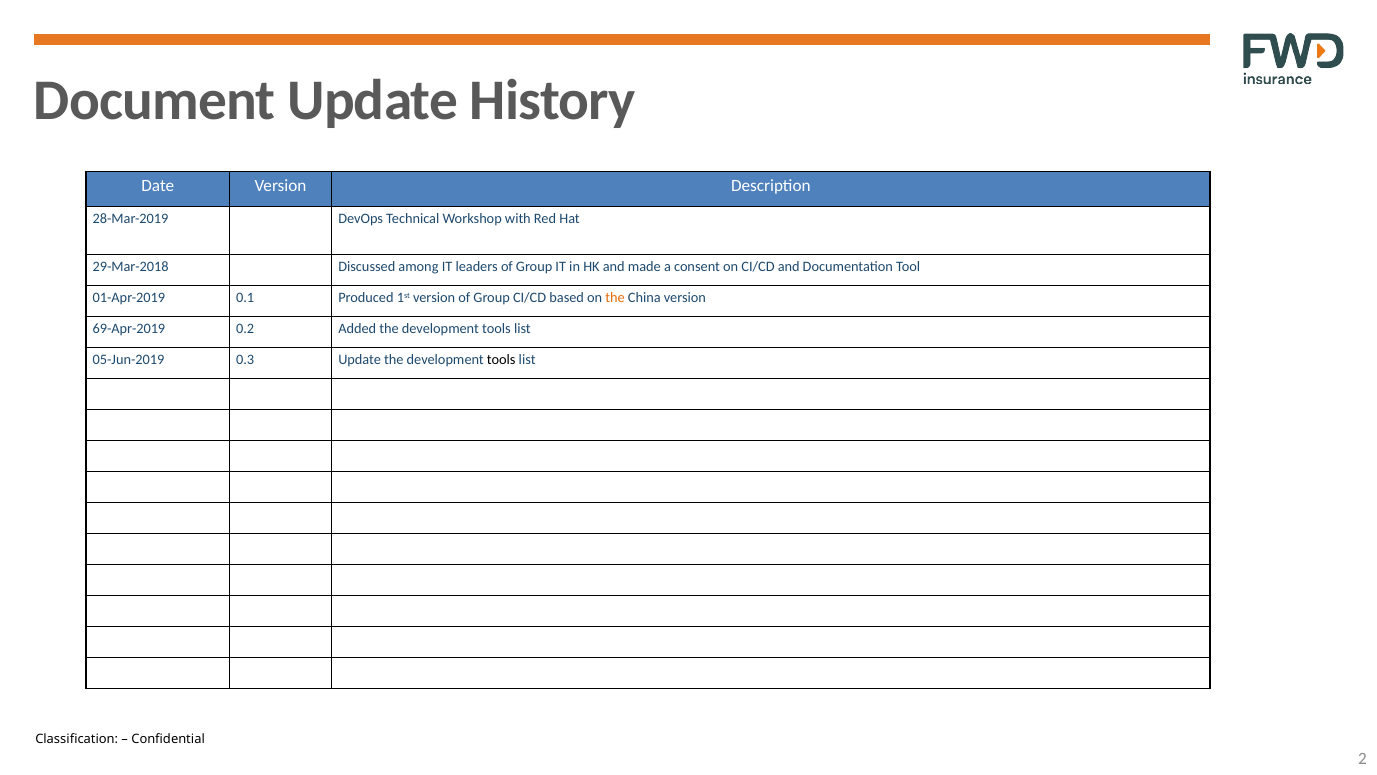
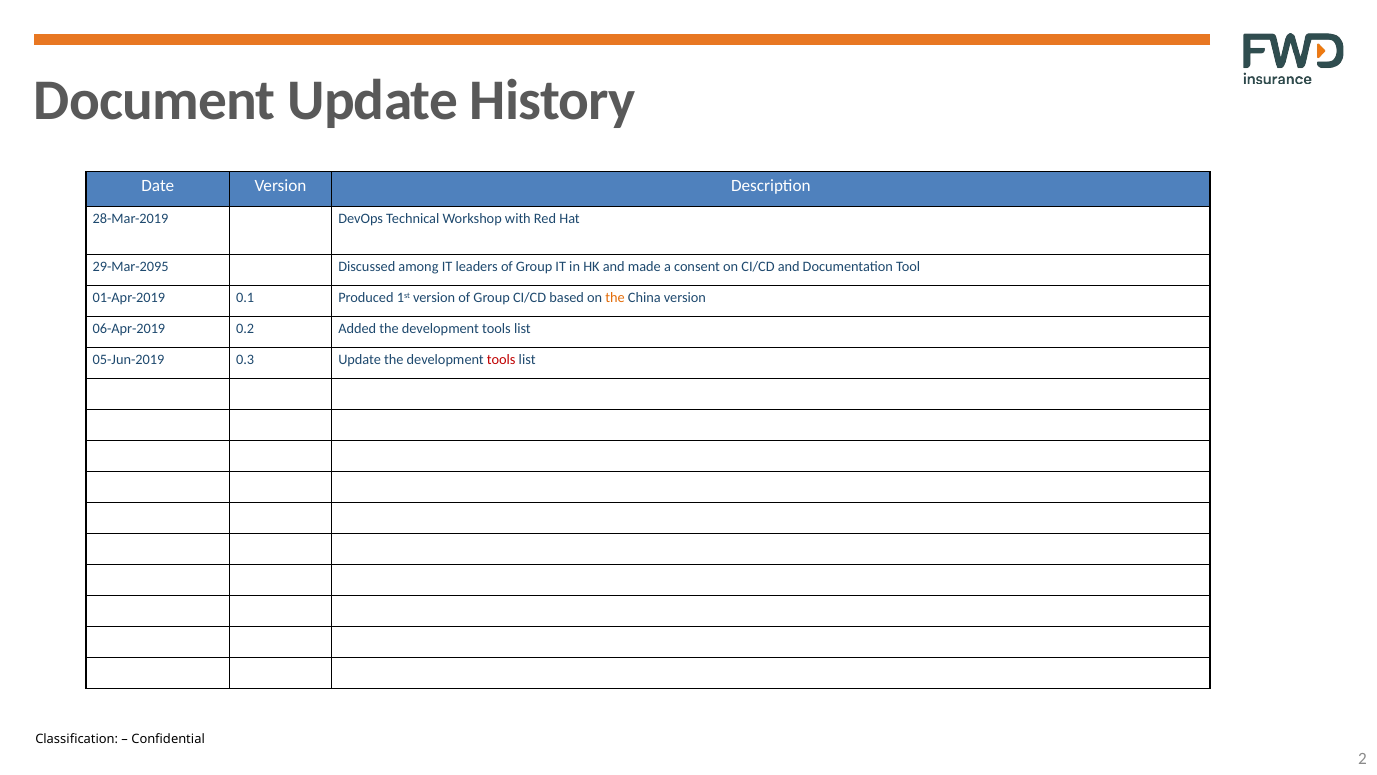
29-Mar-2018: 29-Mar-2018 -> 29-Mar-2095 (131, 267)
69-Apr-2019: 69-Apr-2019 -> 06-Apr-2019 (129, 329)
tools colour: black -> red (501, 360)
